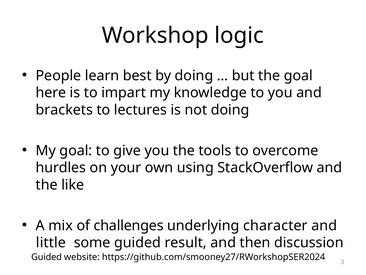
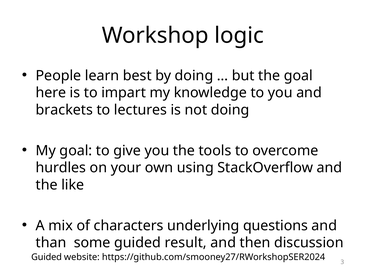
challenges: challenges -> characters (129, 225)
character: character -> questions (275, 225)
little: little -> than (51, 242)
